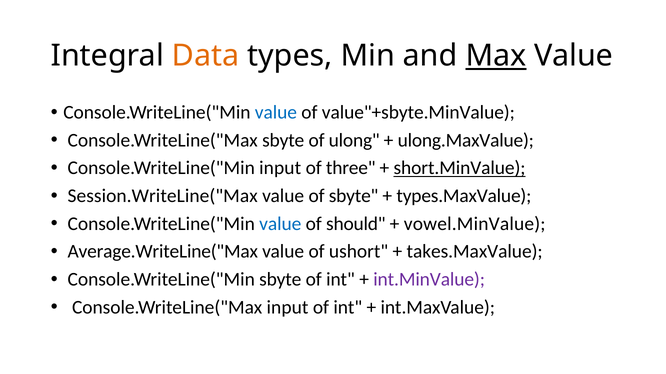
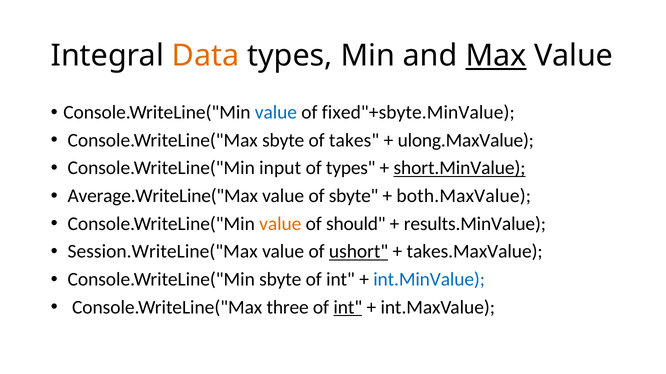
value"+sbyte.MinValue: value"+sbyte.MinValue -> fixed"+sbyte.MinValue (418, 113)
ulong: ulong -> takes (354, 140)
of three: three -> types (351, 168)
Session.WriteLine("Max: Session.WriteLine("Max -> Average.WriteLine("Max (163, 196)
types.MaxValue: types.MaxValue -> both.MaxValue (464, 196)
value colour: blue -> orange (280, 224)
vowel.MinValue: vowel.MinValue -> results.MinValue (475, 224)
Average.WriteLine("Max: Average.WriteLine("Max -> Session.WriteLine("Max (163, 252)
ushort underline: none -> present (359, 252)
int.MinValue colour: purple -> blue (429, 280)
Console.WriteLine("Max input: input -> three (288, 308)
int underline: none -> present (348, 308)
